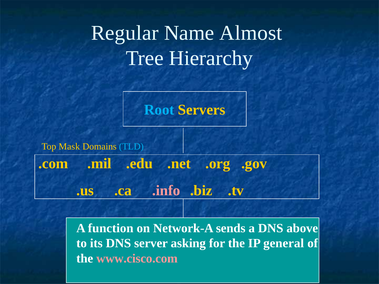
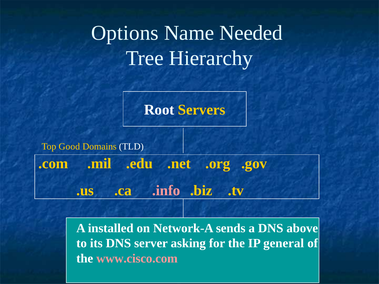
Regular: Regular -> Options (125, 33)
Almost: Almost -> Needed (251, 33)
Root colour: light blue -> white (159, 110)
Mask: Mask -> Good (69, 147)
TLD colour: light blue -> white (131, 147)
function: function -> installed (111, 228)
